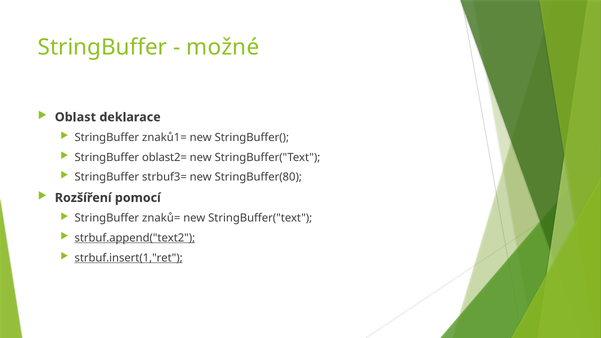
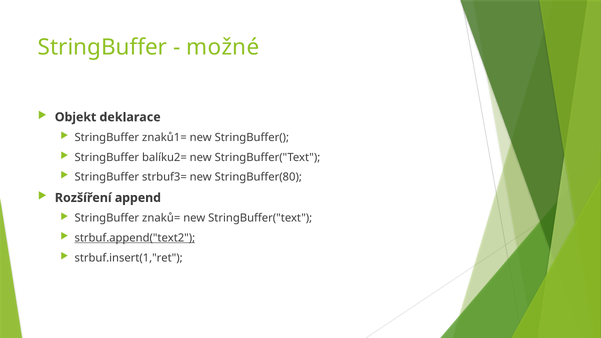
Oblast: Oblast -> Objekt (76, 117)
oblast2=: oblast2= -> balíku2= (164, 157)
pomocí: pomocí -> append (138, 198)
strbuf.insert(1,"ret underline: present -> none (129, 258)
